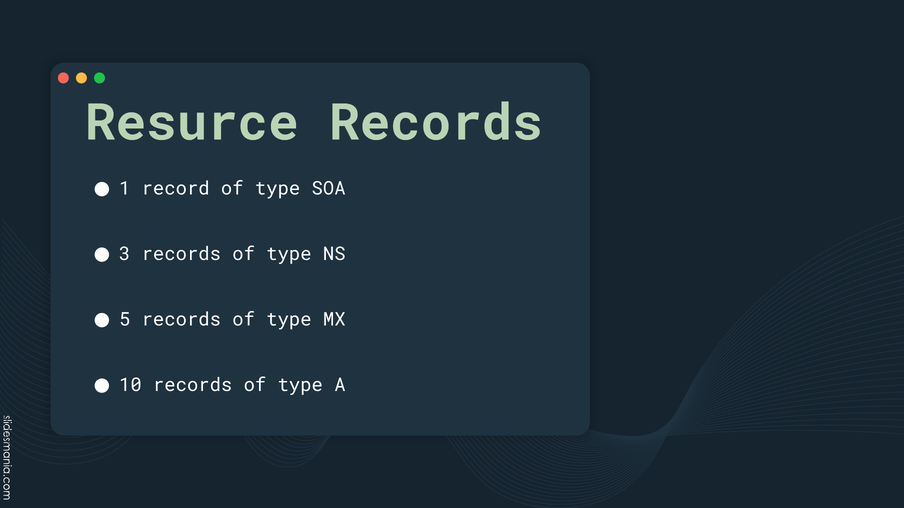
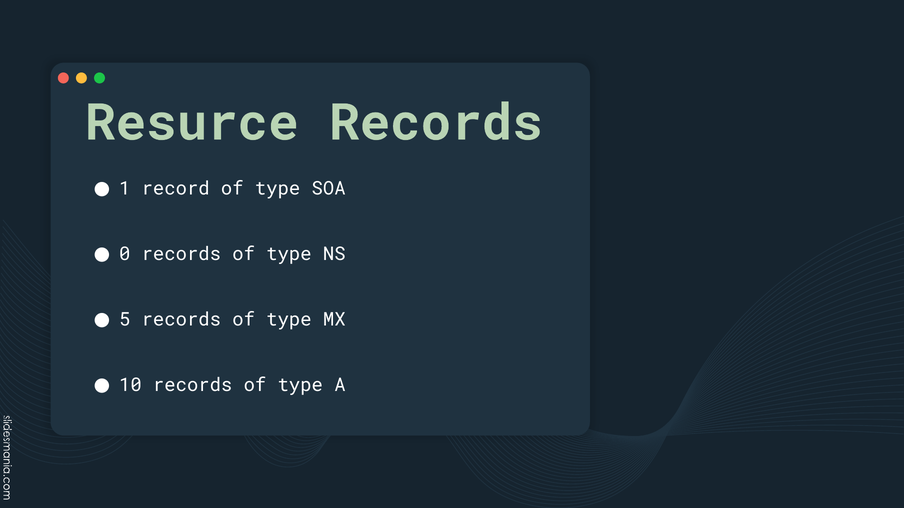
3: 3 -> 0 (125, 254)
